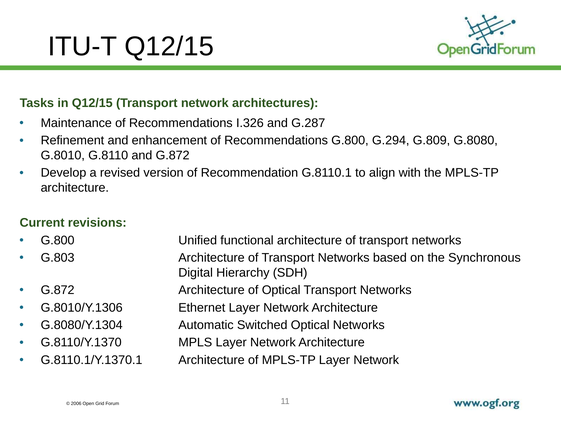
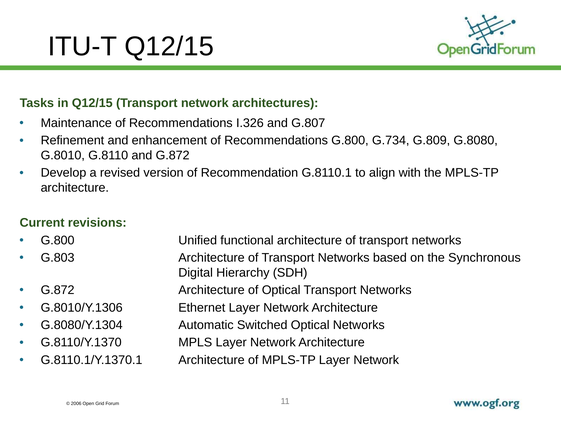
G.287: G.287 -> G.807 (308, 123)
G.294: G.294 -> G.734 (391, 140)
